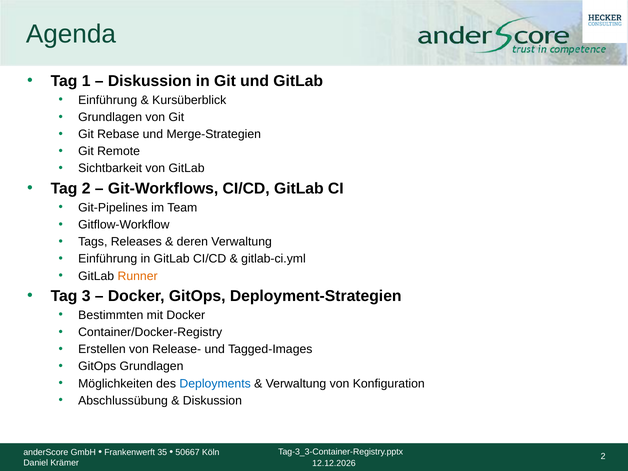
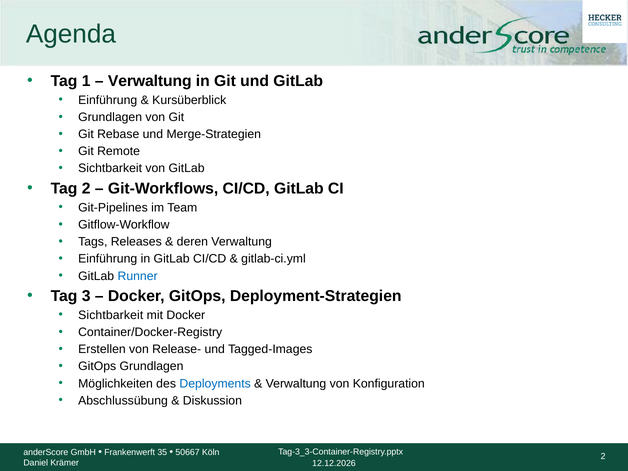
Diskussion: Diskussion -> Verwaltung (150, 81)
Runner colour: orange -> blue (138, 276)
Bestimmten: Bestimmten -> Sichtbarkeit (111, 315)
